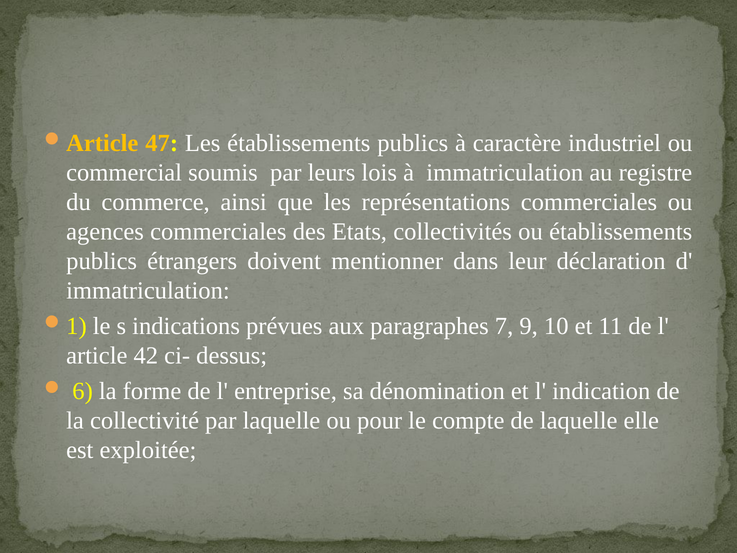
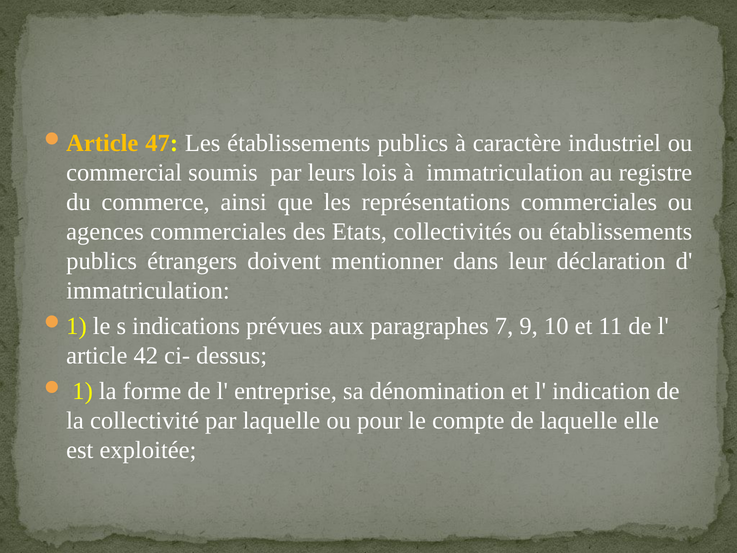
6: 6 -> 1 (83, 391)
